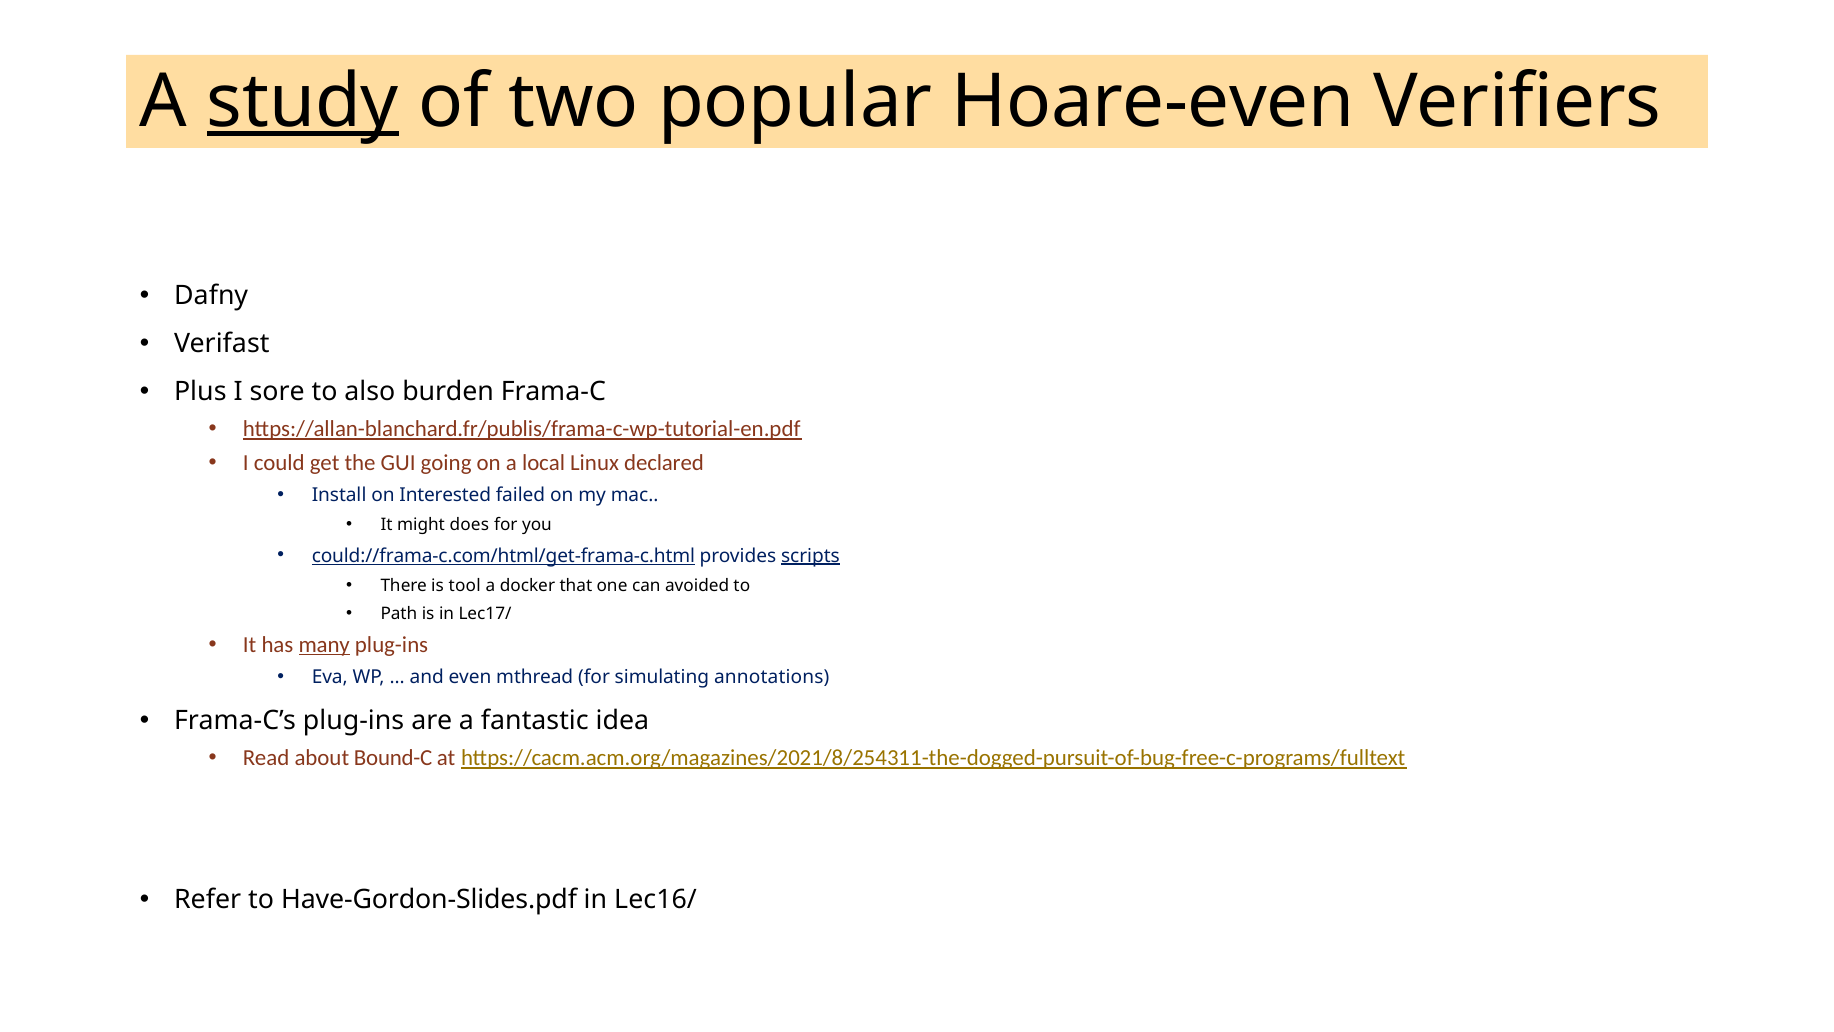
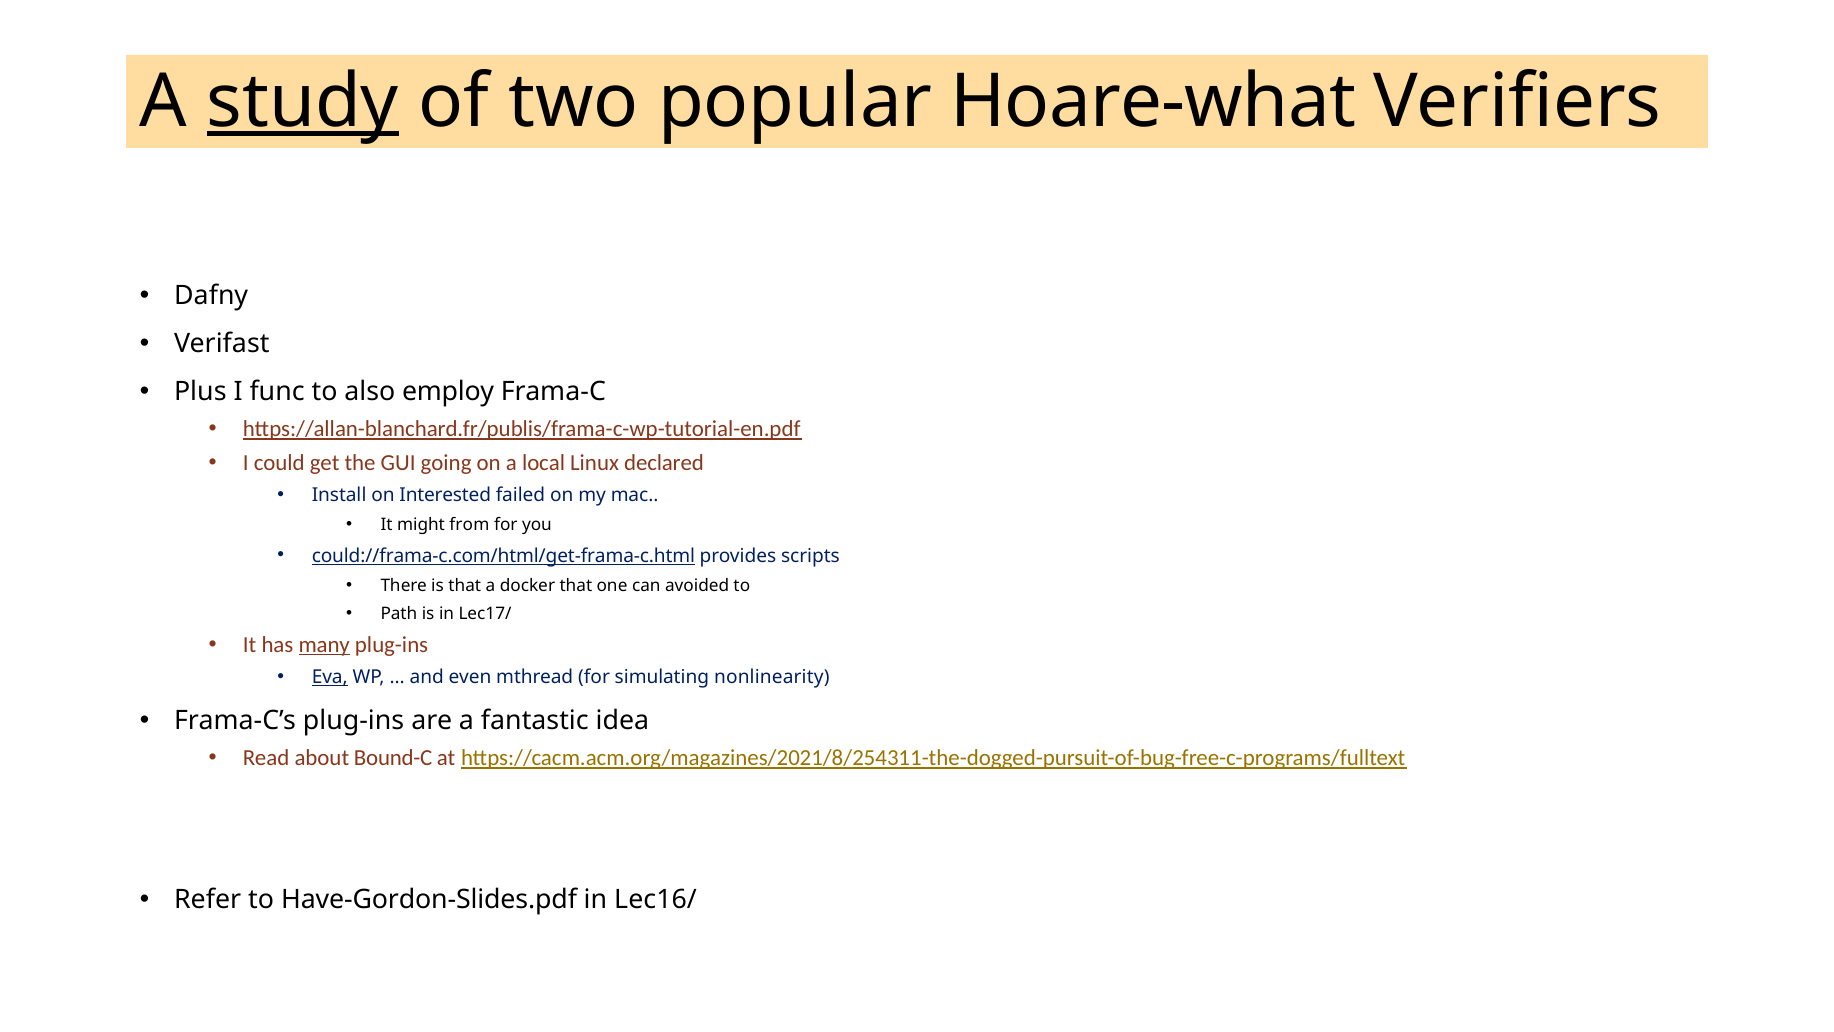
Hoare-even: Hoare-even -> Hoare-what (1153, 102)
sore: sore -> func (277, 392)
burden: burden -> employ (448, 392)
does: does -> from (469, 524)
scripts underline: present -> none (810, 556)
is tool: tool -> that (465, 585)
Eva underline: none -> present (330, 677)
annotations: annotations -> nonlinearity (772, 677)
